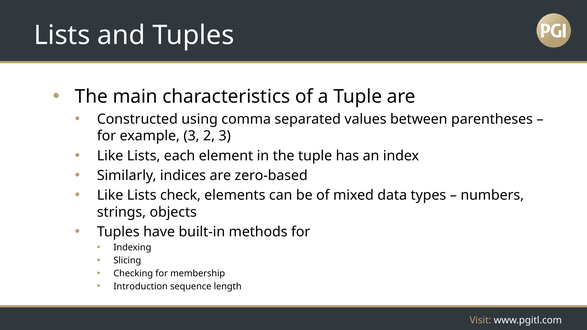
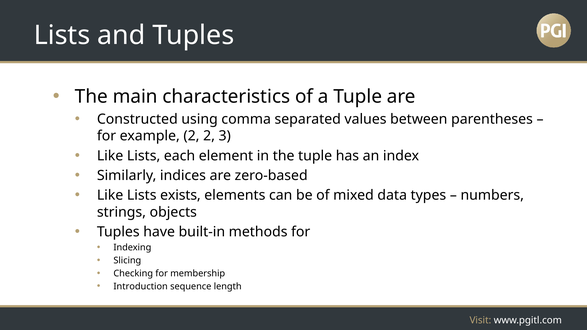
example 3: 3 -> 2 (191, 136)
check: check -> exists (180, 195)
